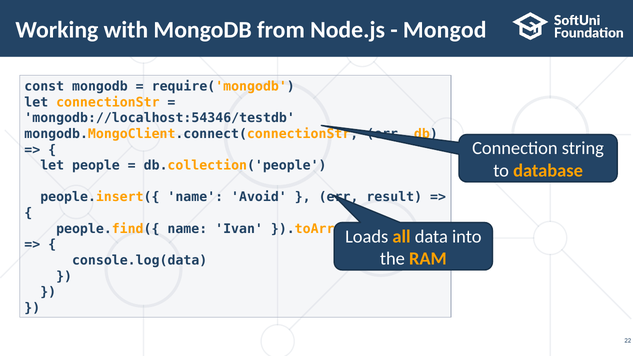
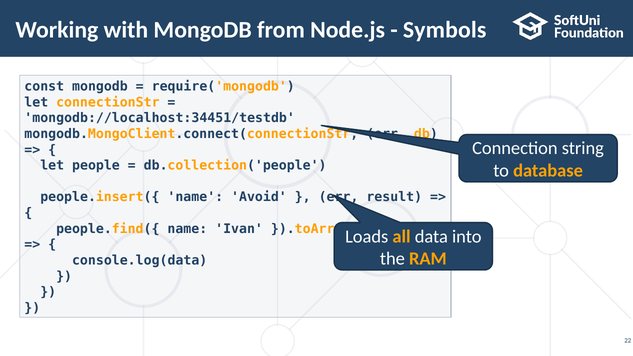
Mongod: Mongod -> Symbols (445, 30)
mongodb://localhost:54346/testdb: mongodb://localhost:54346/testdb -> mongodb://localhost:34451/testdb (160, 118)
